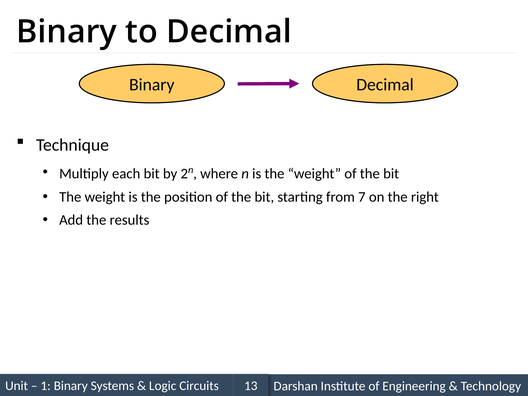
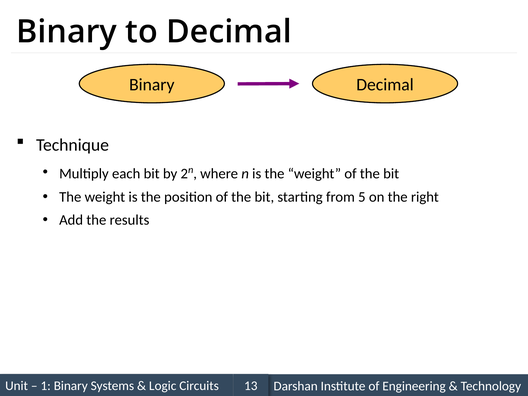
7: 7 -> 5 (362, 197)
